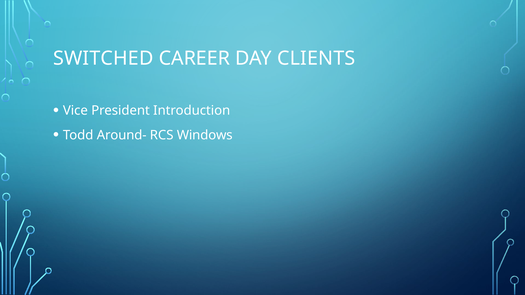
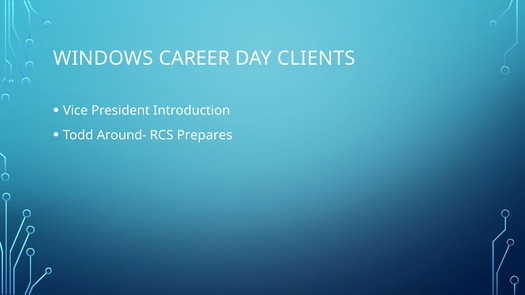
SWITCHED: SWITCHED -> WINDOWS (103, 58)
Windows: Windows -> Prepares (205, 135)
